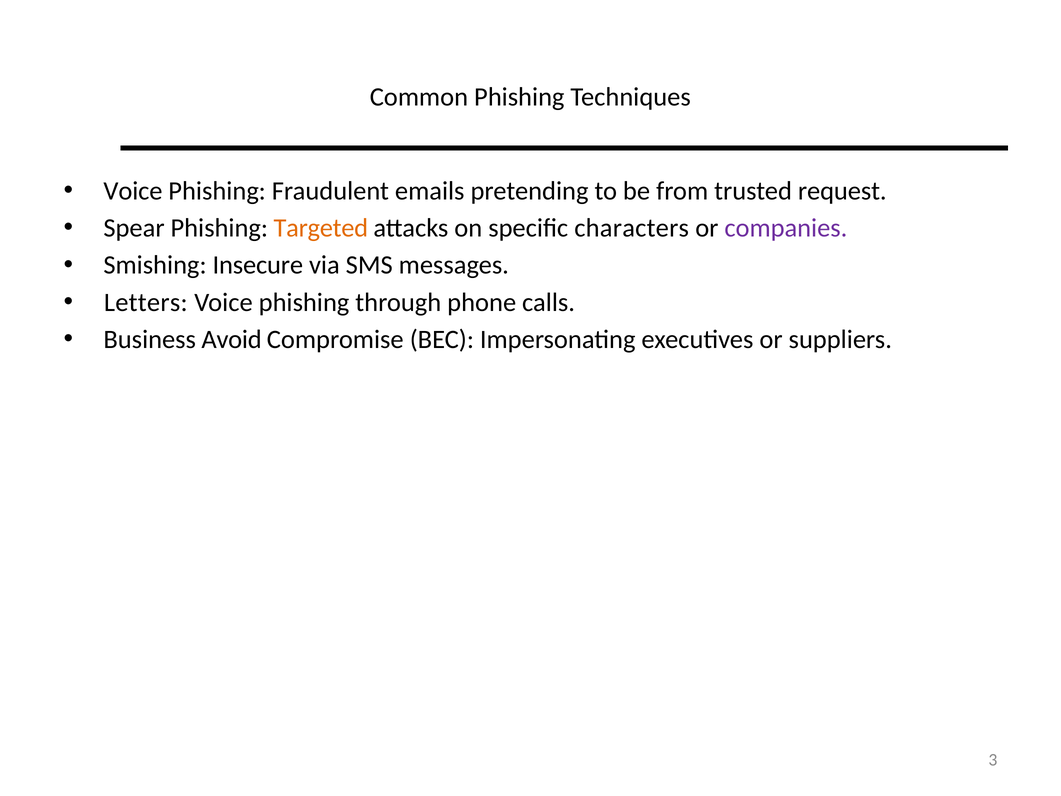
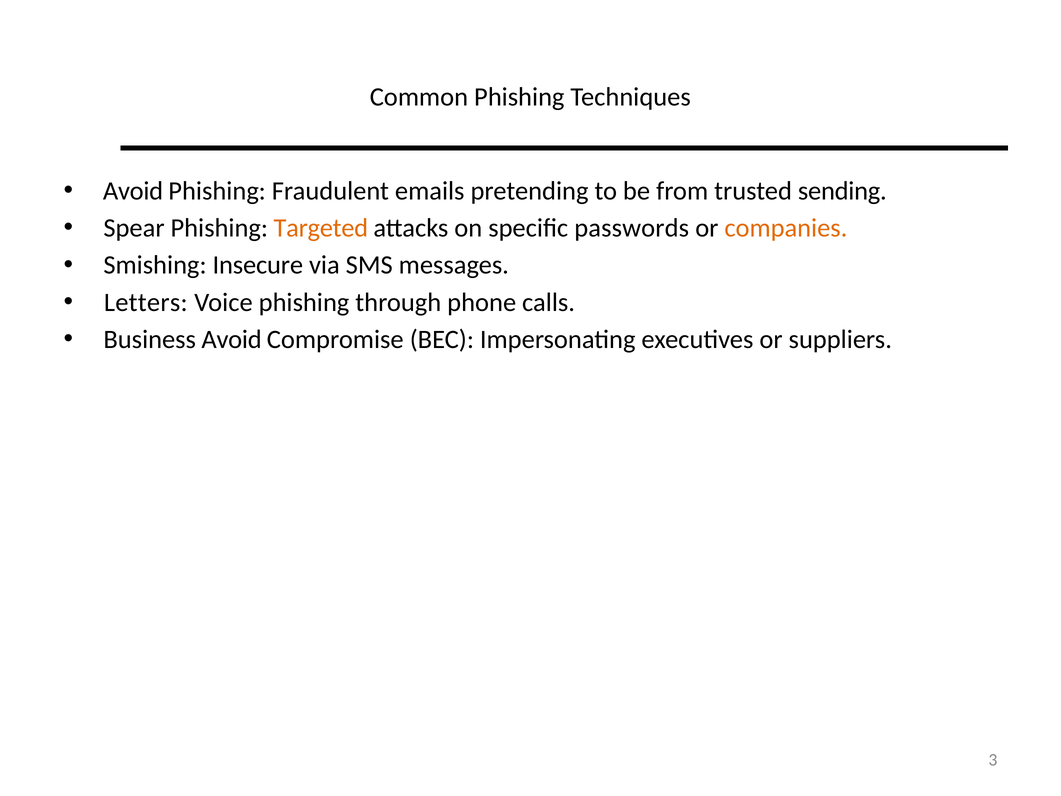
Voice: Voice -> Avoid (133, 191)
request: request -> sending (842, 191)
characters: characters -> passwords (632, 228)
companies colour: purple -> orange (786, 228)
